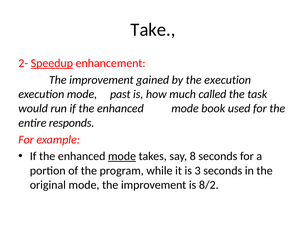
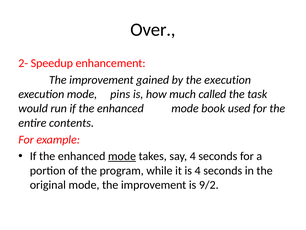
Take: Take -> Over (153, 30)
Speedup underline: present -> none (52, 63)
past: past -> pins (120, 94)
responds: responds -> contents (72, 123)
say 8: 8 -> 4 (193, 156)
is 3: 3 -> 4 (198, 170)
8/2: 8/2 -> 9/2 (209, 185)
